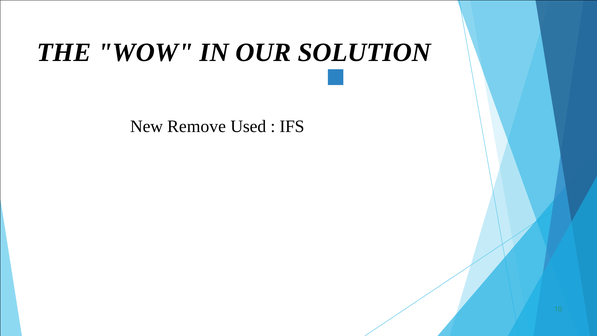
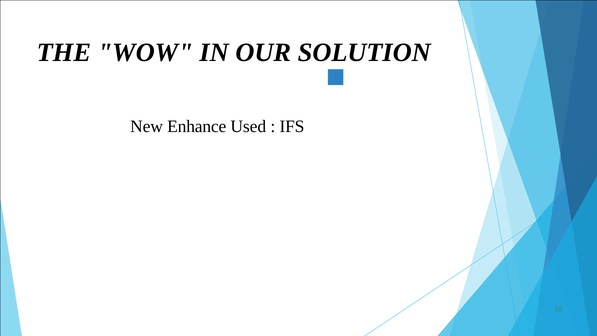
Remove: Remove -> Enhance (197, 126)
